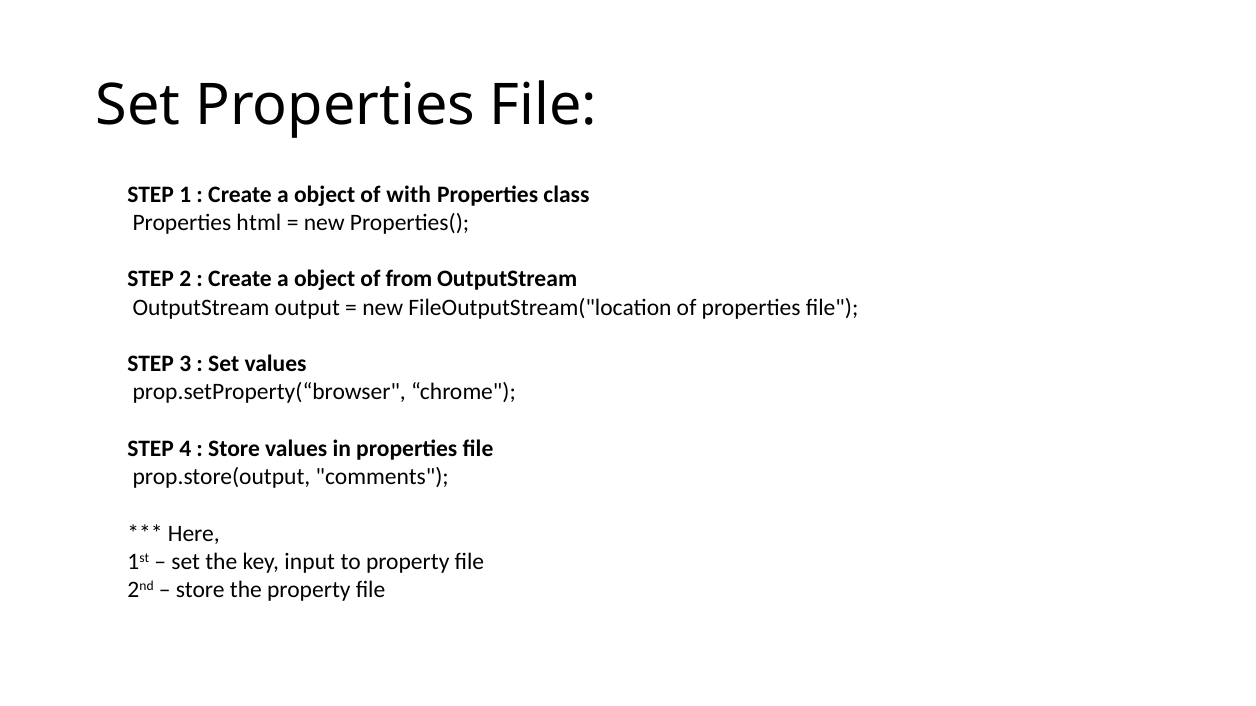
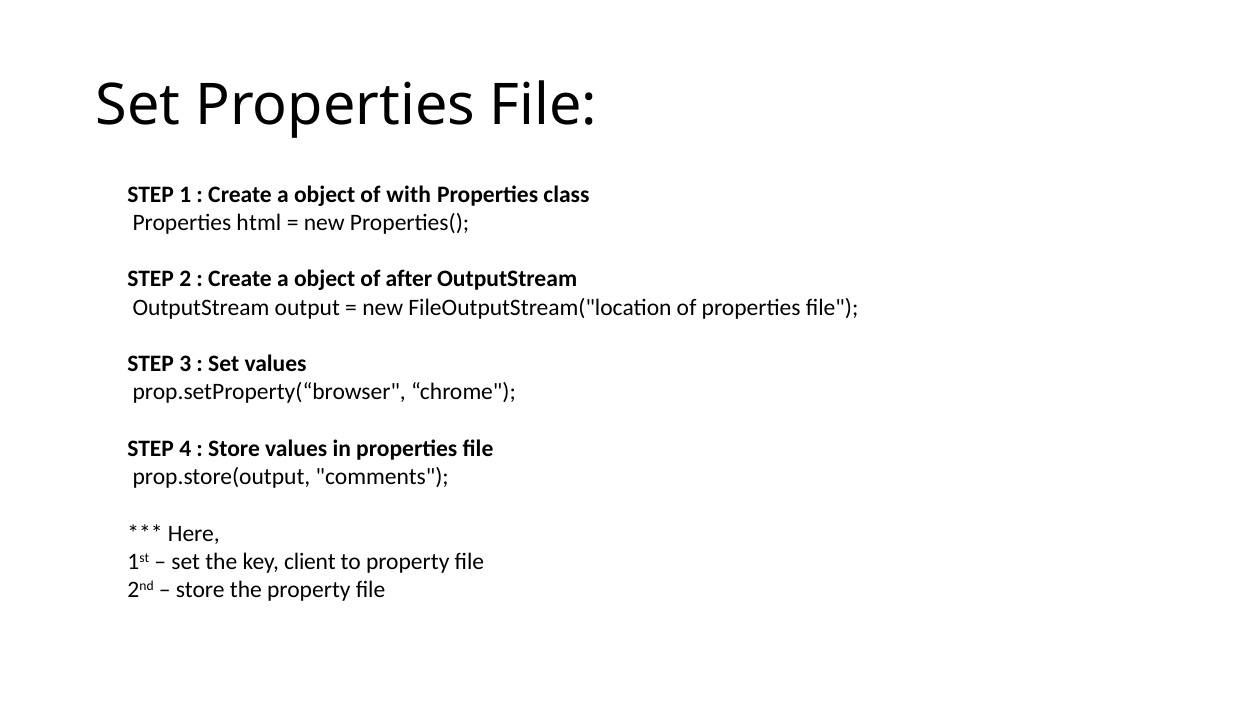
from: from -> after (409, 279)
input: input -> client (310, 562)
